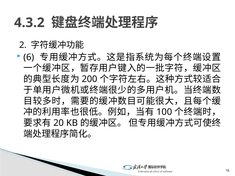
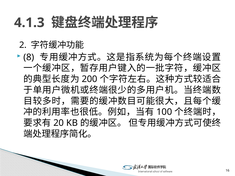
4.3.2: 4.3.2 -> 4.1.3 (29, 23)
6: 6 -> 8 (29, 57)
